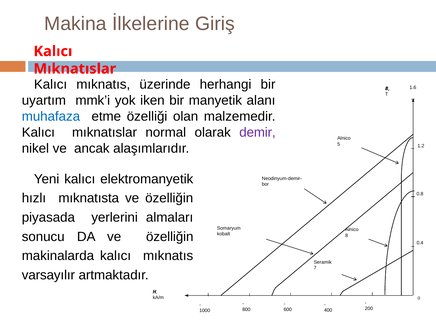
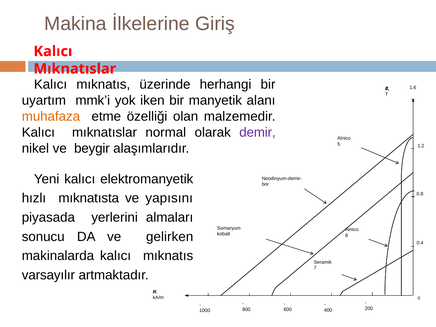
muhafaza colour: blue -> orange (51, 116)
ancak: ancak -> beygir (92, 148)
özelliğin: özelliğin -> yapısını (169, 198)
DA ve özelliğin: özelliğin -> gelirken (170, 237)
